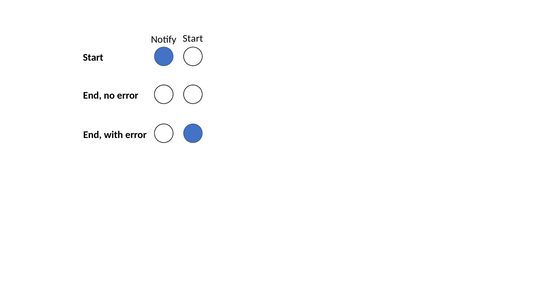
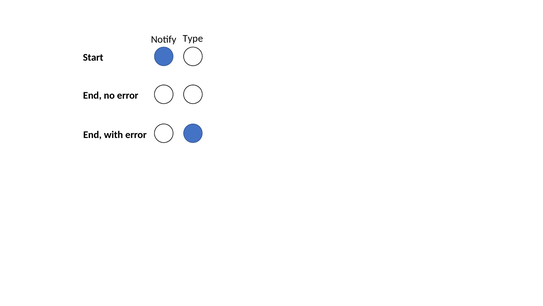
Notify Start: Start -> Type (193, 38)
